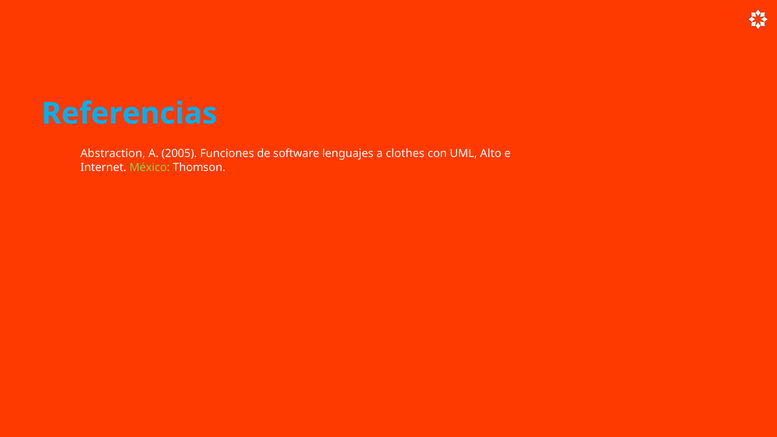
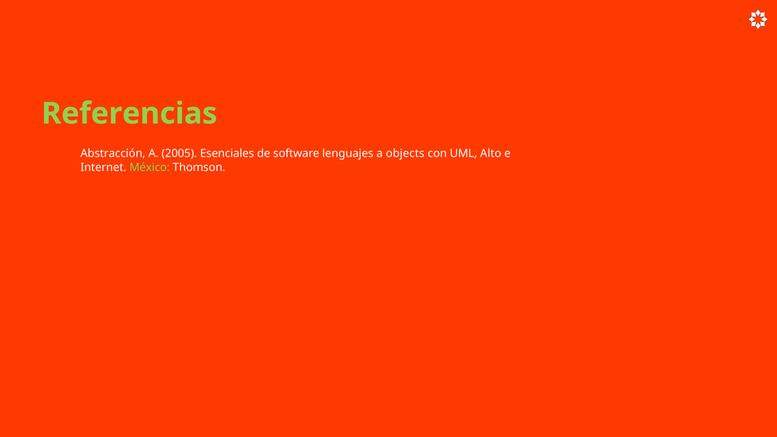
Referencias colour: light blue -> light green (129, 114)
Abstraction: Abstraction -> Abstracción (113, 154)
Funciones: Funciones -> Esenciales (227, 154)
clothes: clothes -> objects (405, 154)
